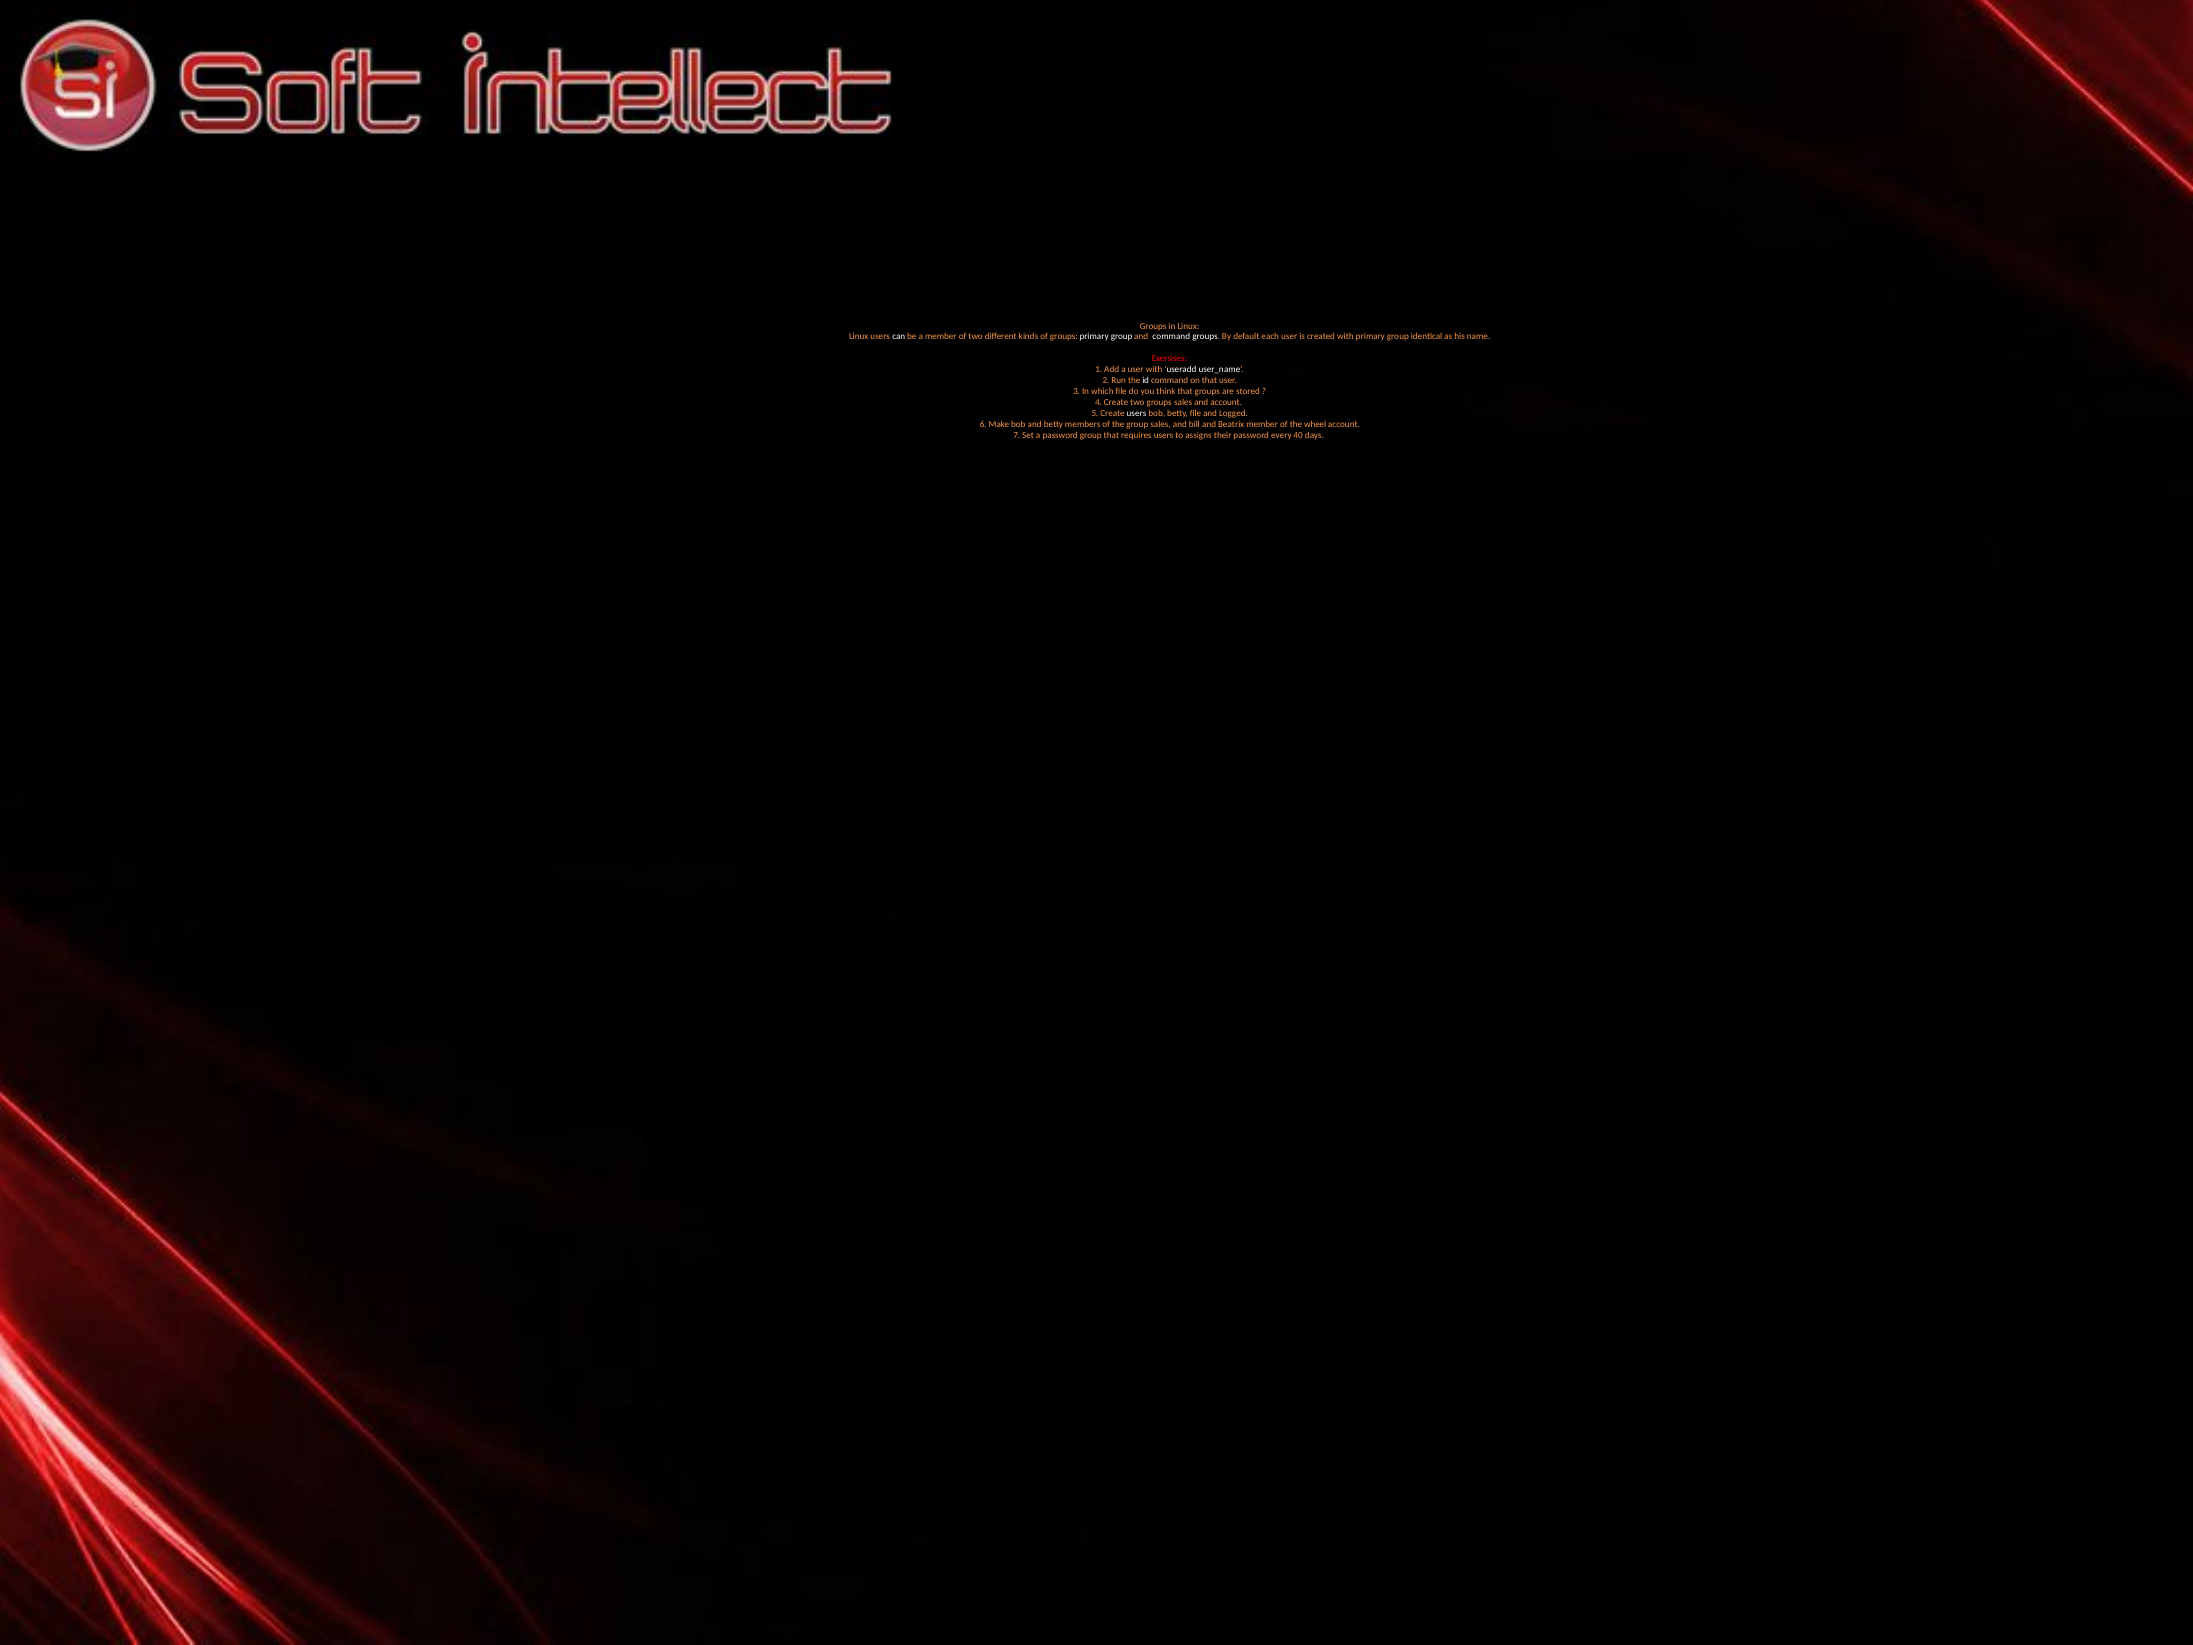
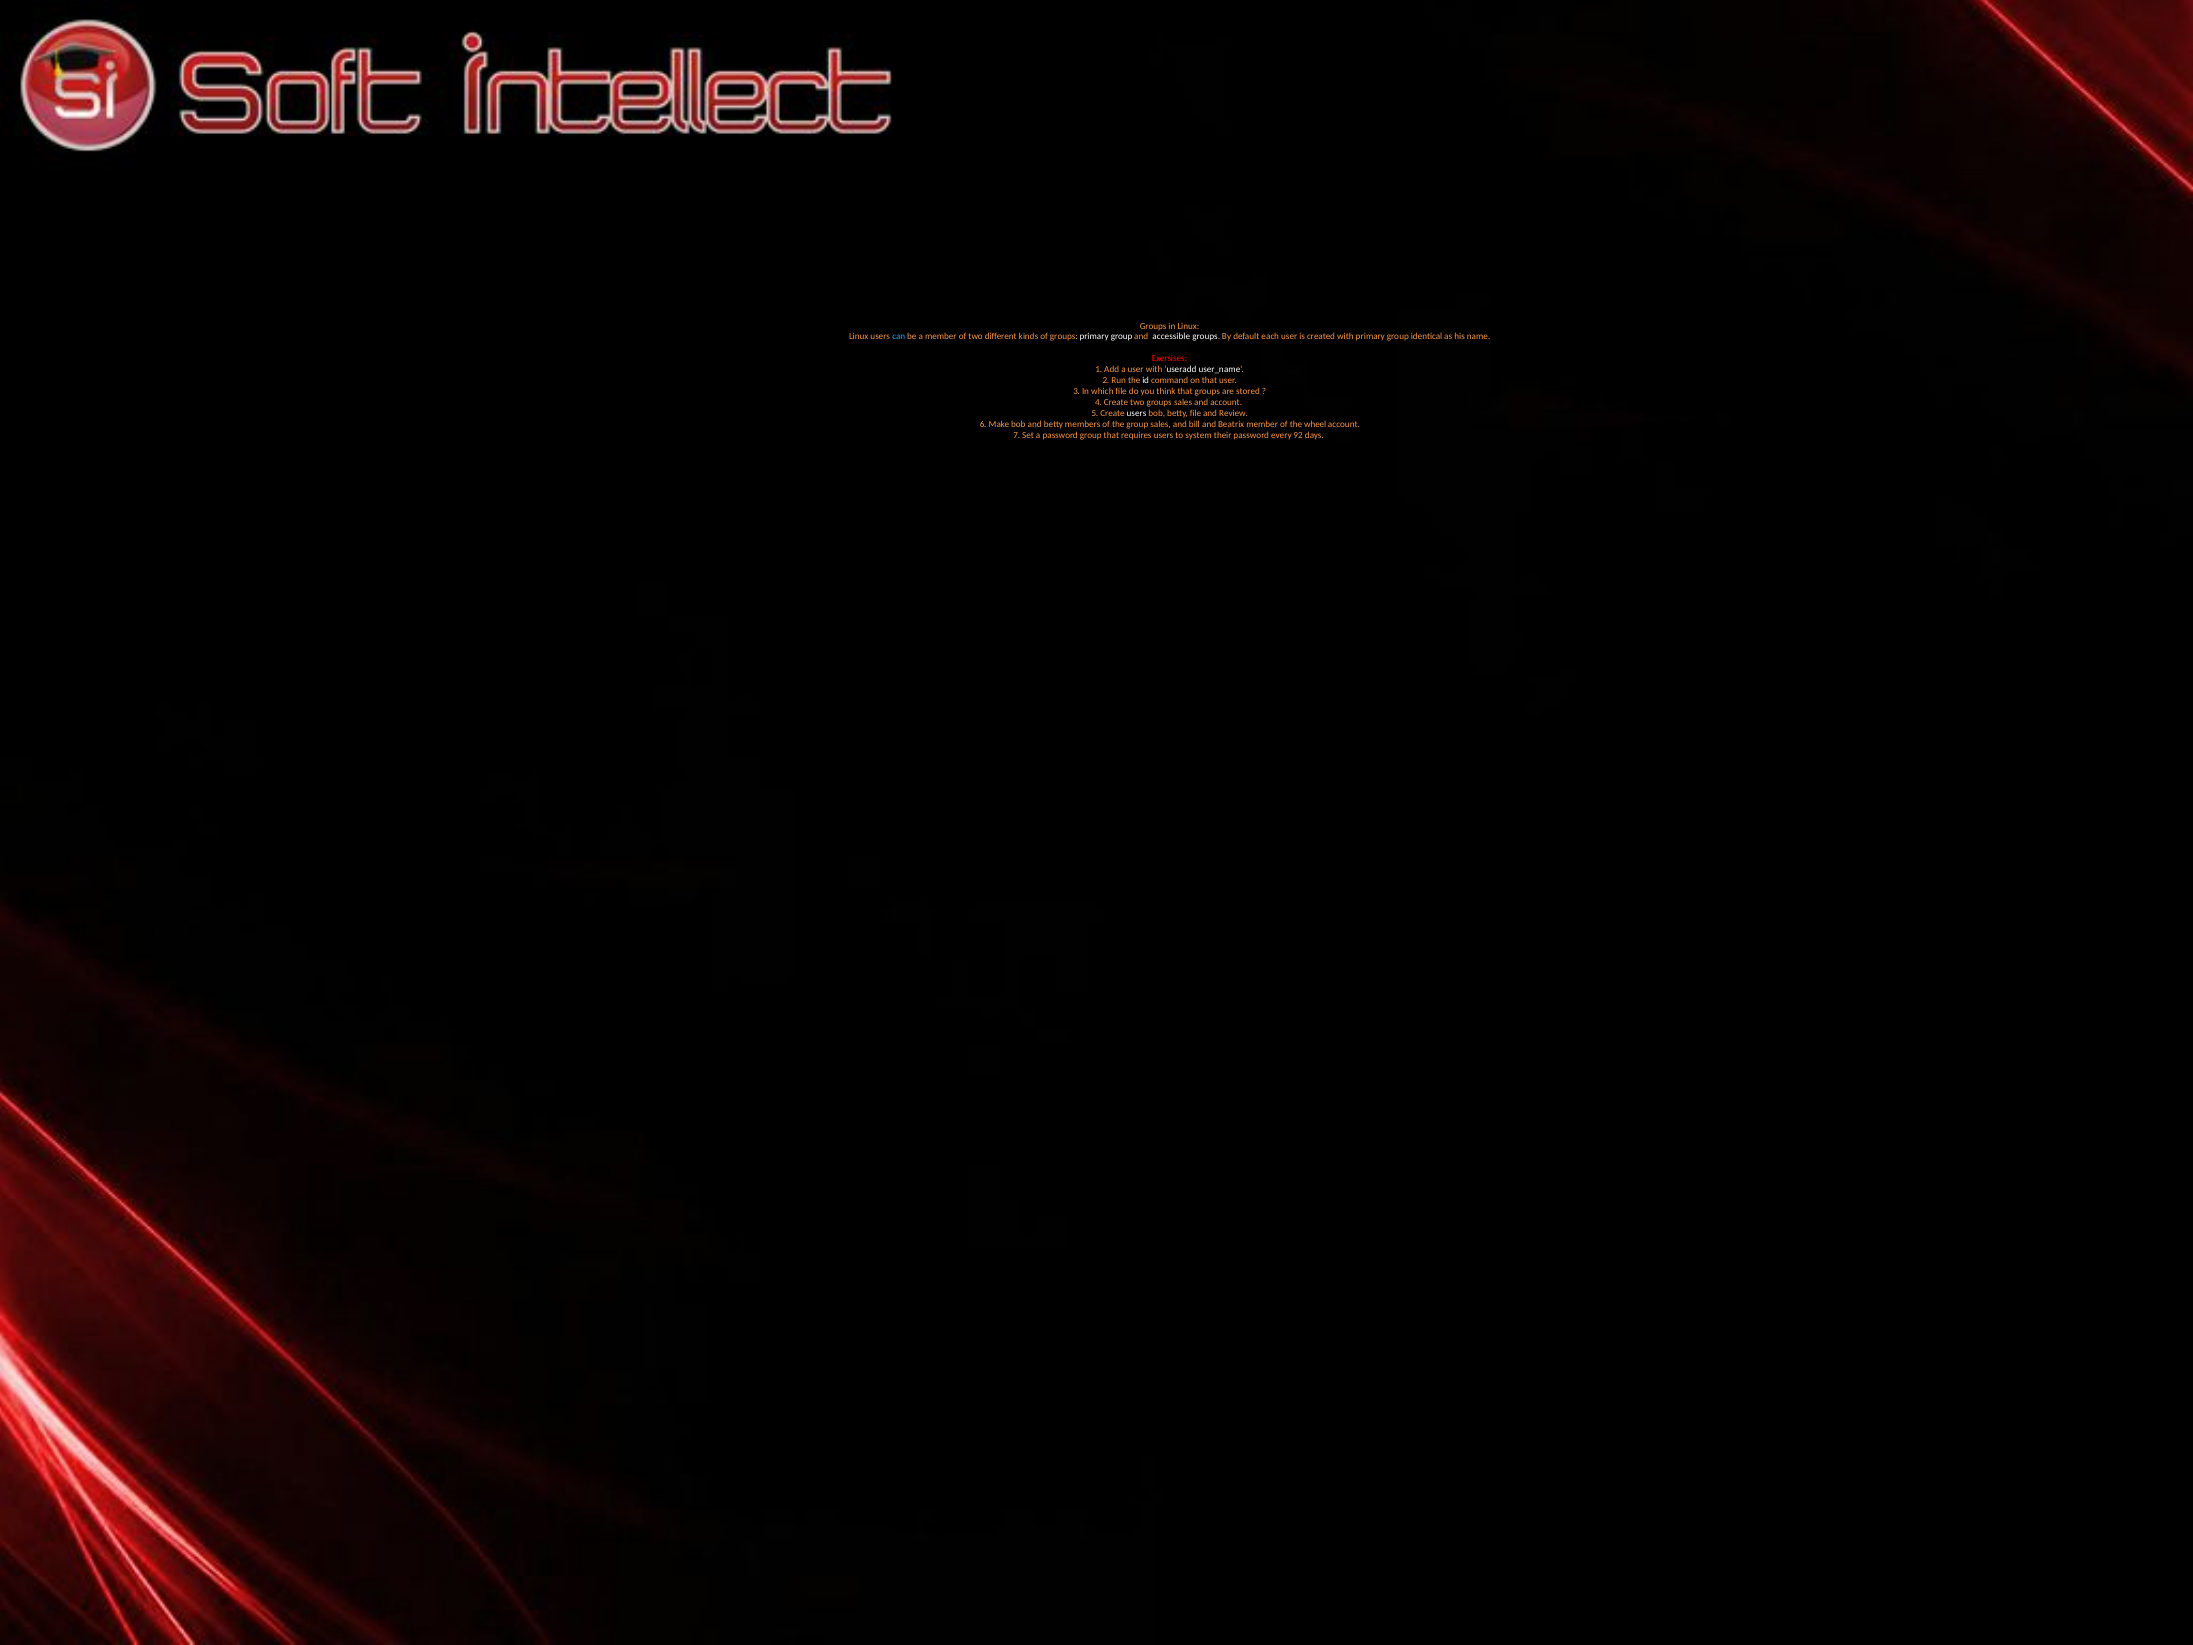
can colour: white -> light blue (899, 337)
and command: command -> accessible (1171, 337)
Logged: Logged -> Review (1234, 414)
assigns: assigns -> system (1198, 436)
40: 40 -> 92 (1298, 436)
